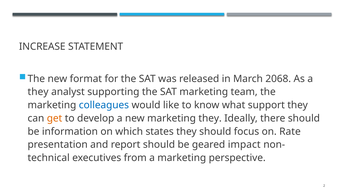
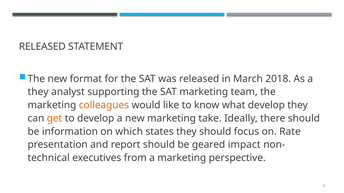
INCREASE: INCREASE -> RELEASED (42, 47)
2068: 2068 -> 2018 (278, 79)
colleagues colour: blue -> orange (104, 105)
what support: support -> develop (266, 105)
marketing they: they -> take (210, 119)
